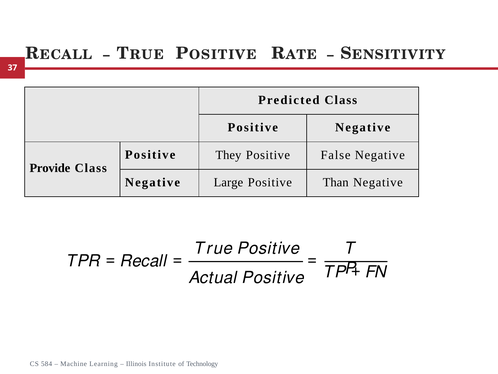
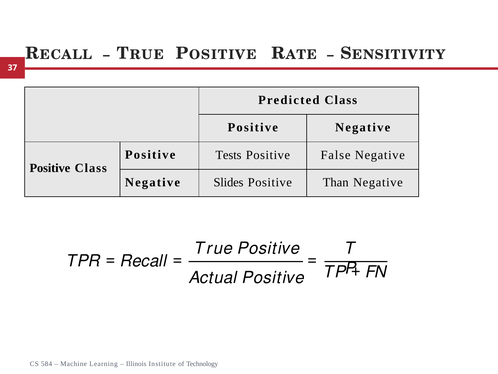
They: They -> Tests (228, 155)
Provide: Provide -> Positive (50, 168)
Large: Large -> Slides (229, 182)
